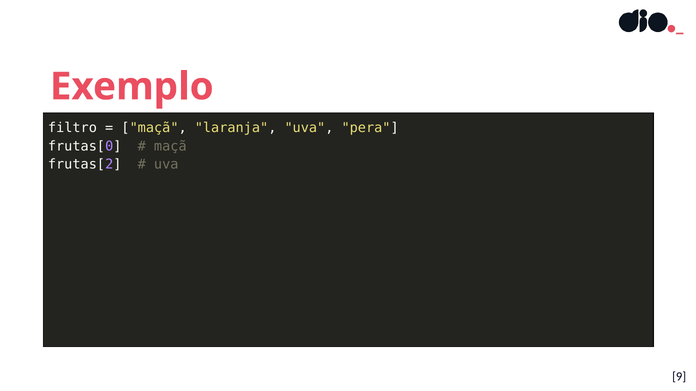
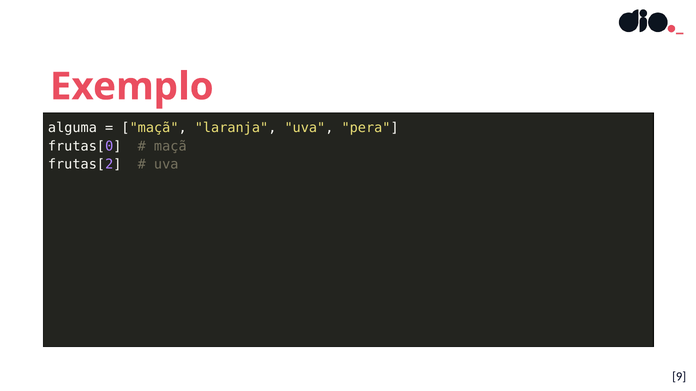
filtro: filtro -> alguma (72, 128)
